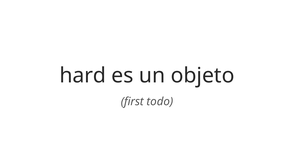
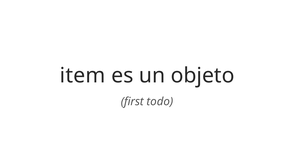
hard: hard -> item (83, 76)
